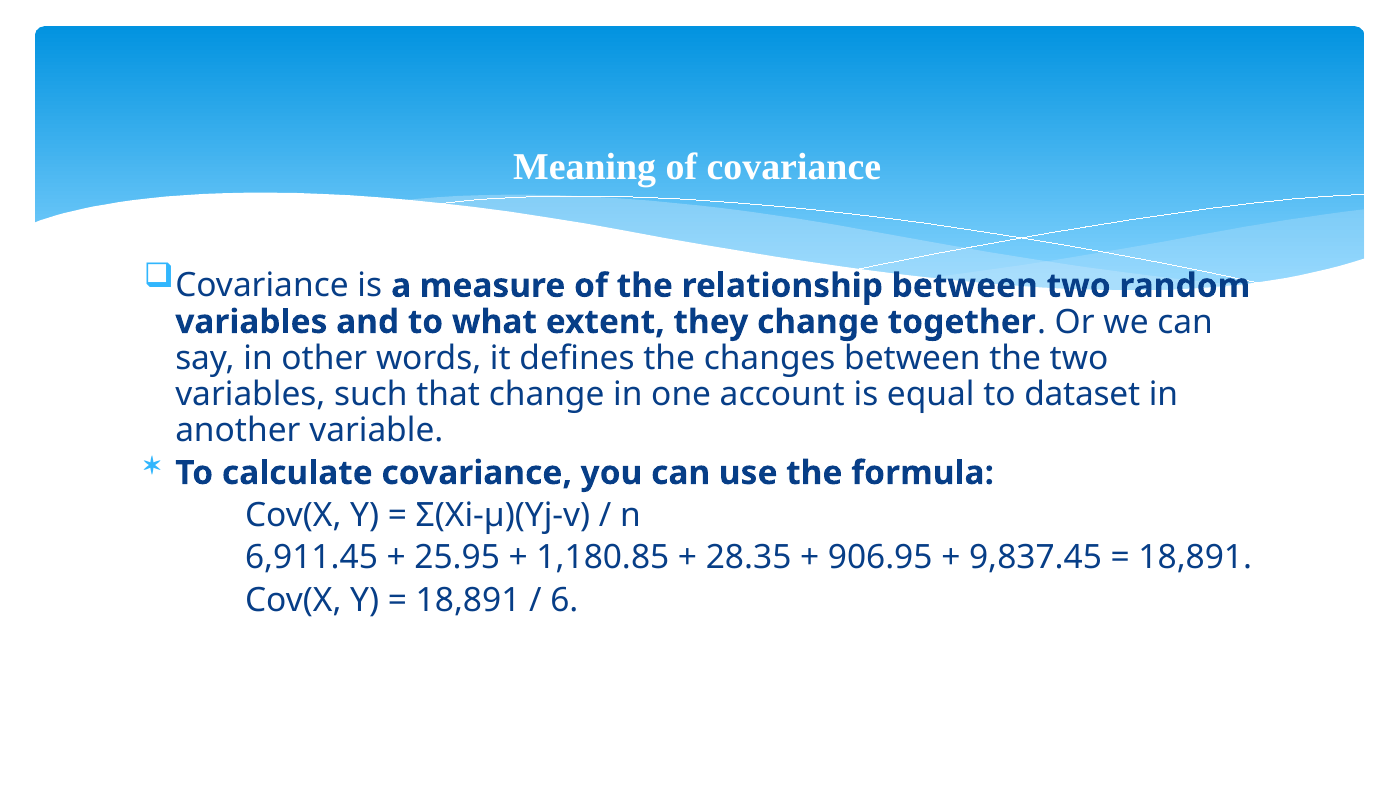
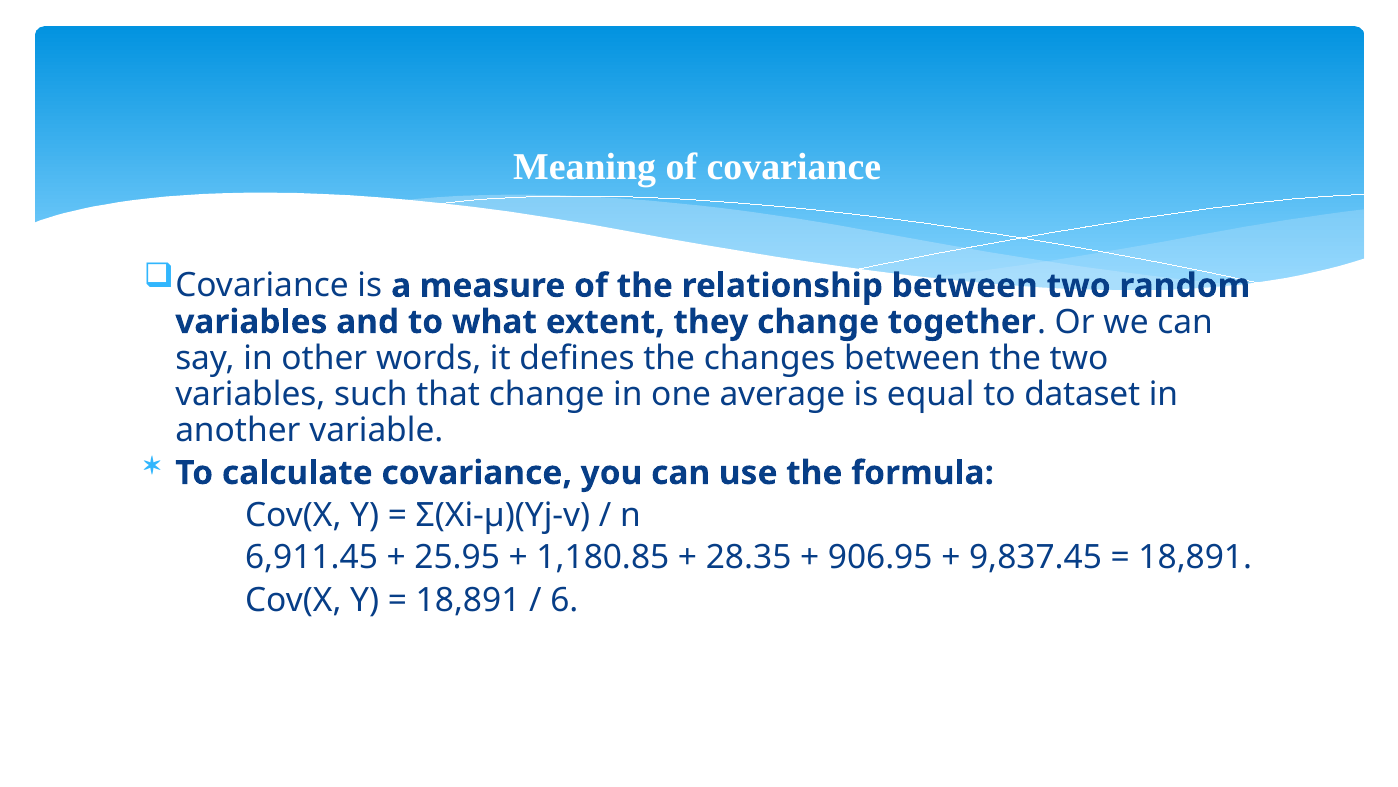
account: account -> average (782, 394)
